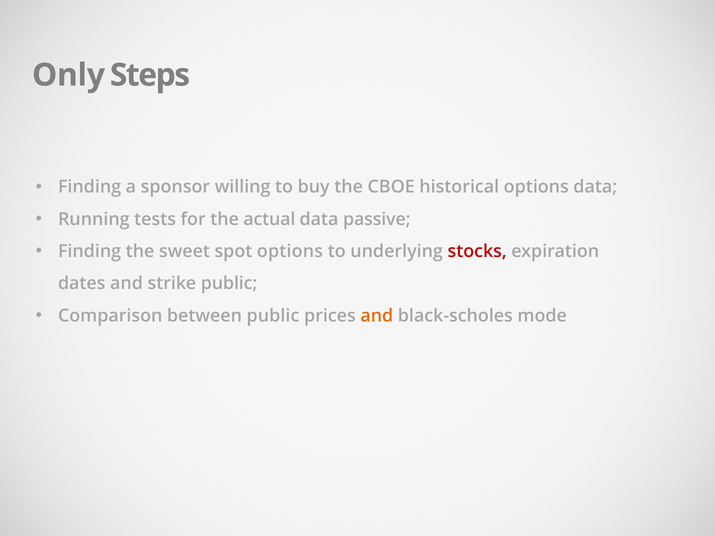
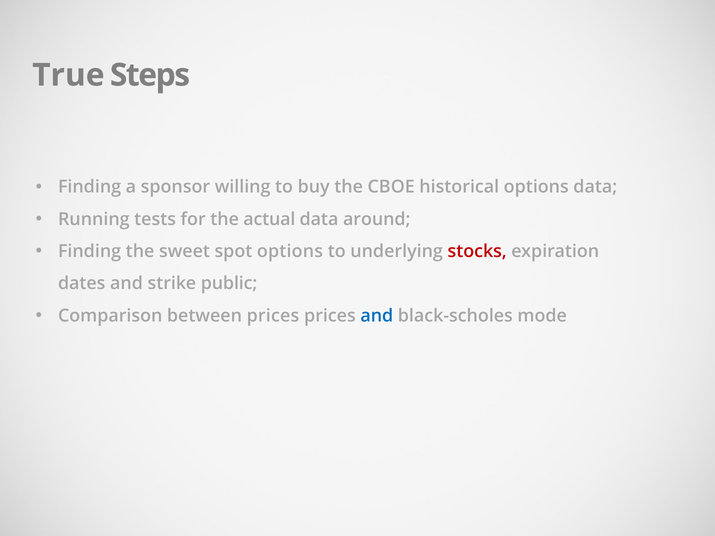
Only: Only -> True (68, 75)
passive: passive -> around (377, 219)
between public: public -> prices (273, 316)
and colour: orange -> blue (377, 316)
